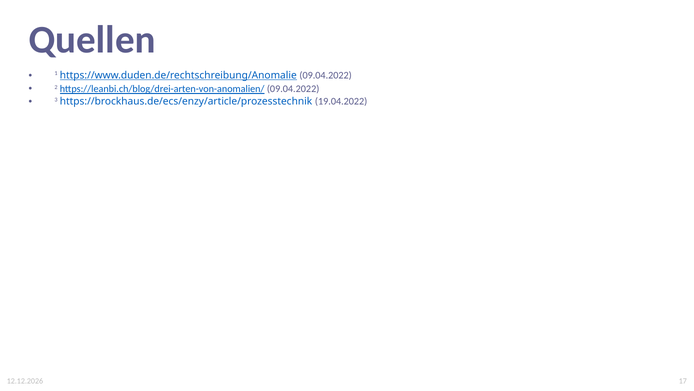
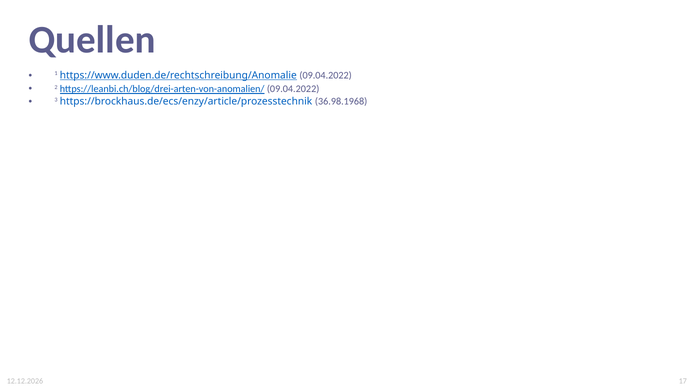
19.04.2022: 19.04.2022 -> 36.98.1968 (341, 101)
